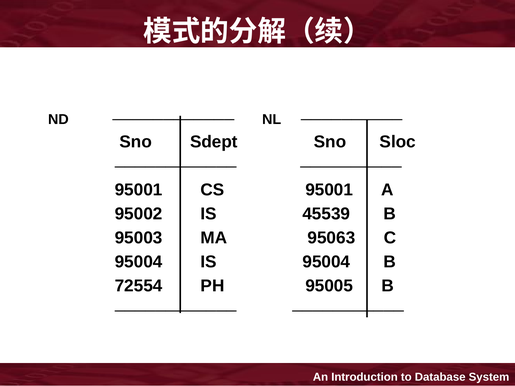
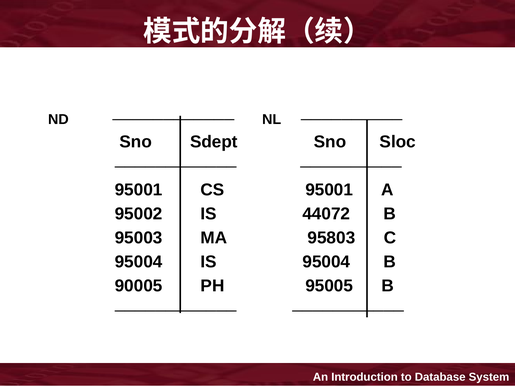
45539: 45539 -> 44072 (326, 214)
95063: 95063 -> 95803 (331, 238)
72554: 72554 -> 90005 (139, 286)
